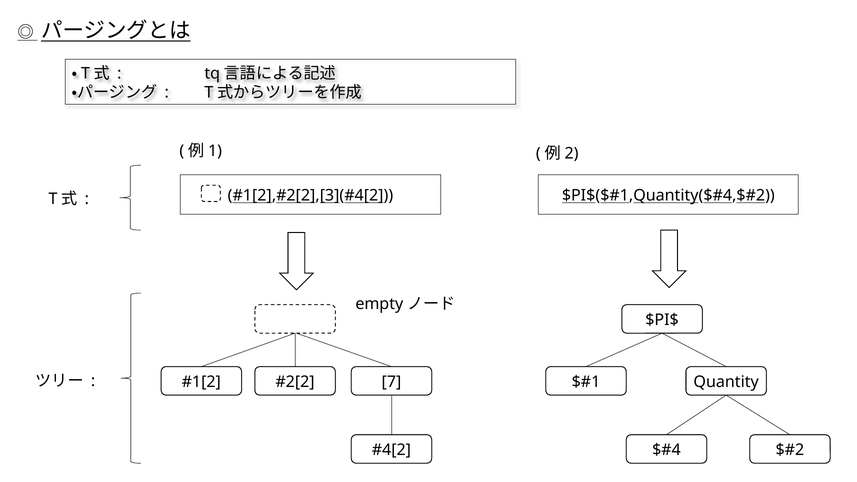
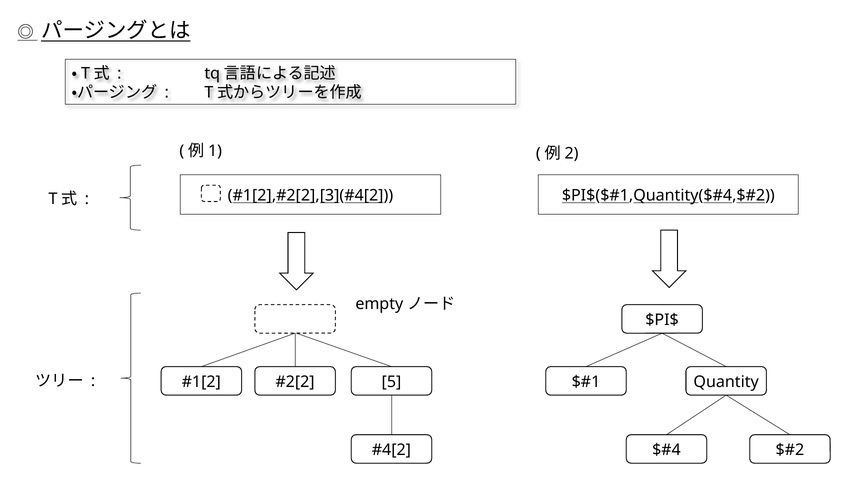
7: 7 -> 5 (391, 382)
